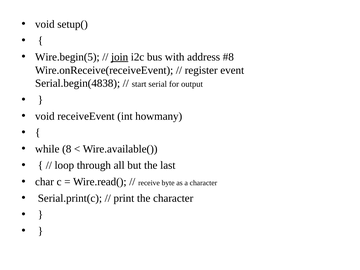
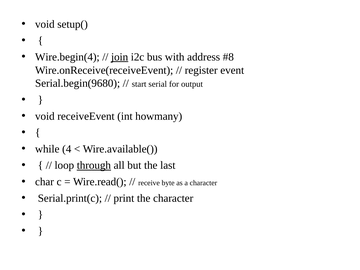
Wire.begin(5: Wire.begin(5 -> Wire.begin(4 (67, 57)
Serial.begin(4838: Serial.begin(4838 -> Serial.begin(9680 (78, 83)
8: 8 -> 4 (67, 149)
through underline: none -> present (94, 165)
